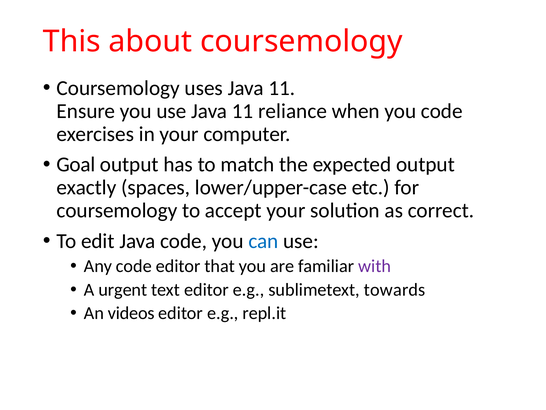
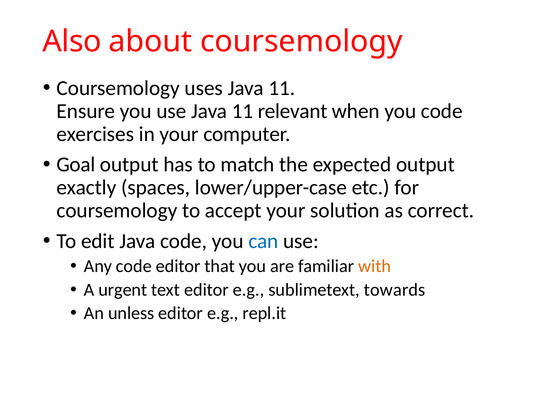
This: This -> Also (72, 41)
reliance: reliance -> relevant (293, 111)
with colour: purple -> orange (375, 266)
videos: videos -> unless (131, 313)
